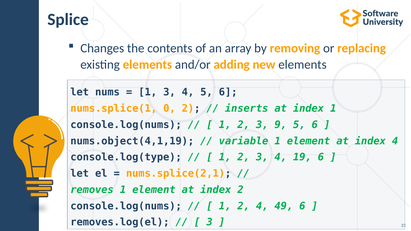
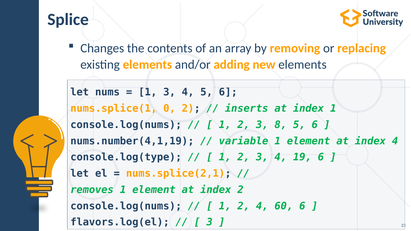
9: 9 -> 8 (281, 125)
nums.object(4,1,19: nums.object(4,1,19 -> nums.number(4,1,19 (132, 141)
49: 49 -> 60 (284, 206)
removes.log(el: removes.log(el -> flavors.log(el (120, 222)
